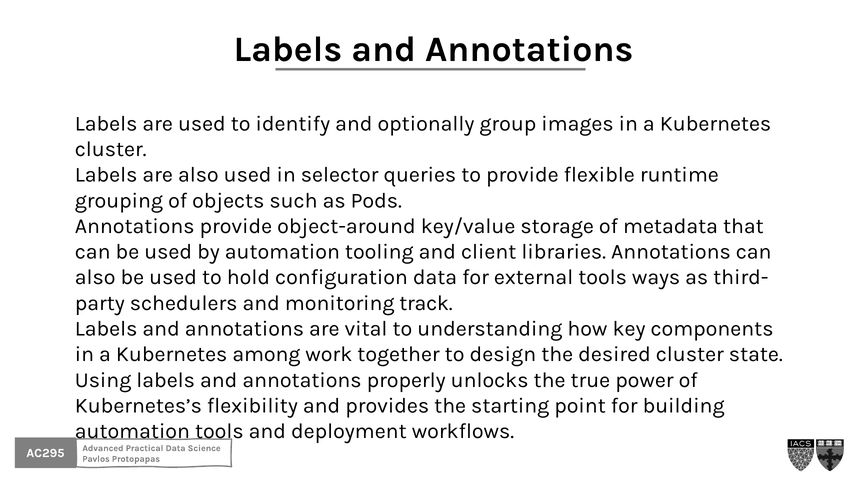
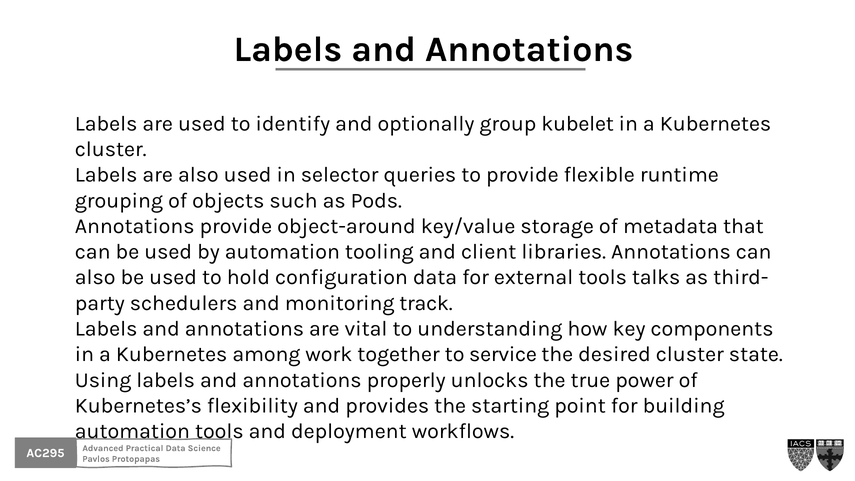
images: images -> kubelet (578, 123)
ways: ways -> talks (656, 277)
design: design -> service (503, 354)
